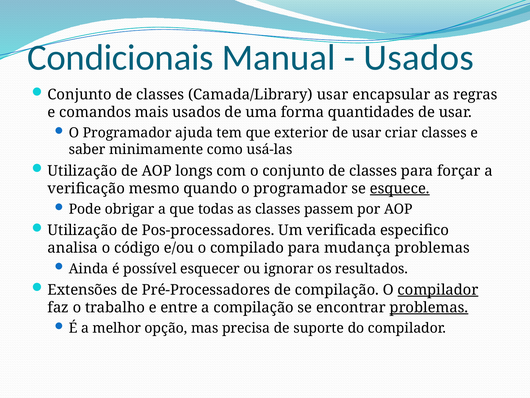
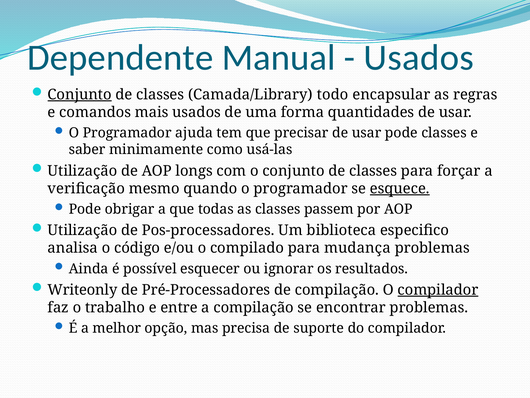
Condicionais: Condicionais -> Dependente (120, 58)
Conjunto underline: none -> present (80, 94)
Camada/Library usar: usar -> todo (333, 94)
exterior: exterior -> precisar (301, 133)
usar criar: criar -> pode (401, 133)
verificada: verificada -> biblioteca (341, 230)
Extensões: Extensões -> Writeonly (82, 290)
problemas underline: present -> none (429, 307)
